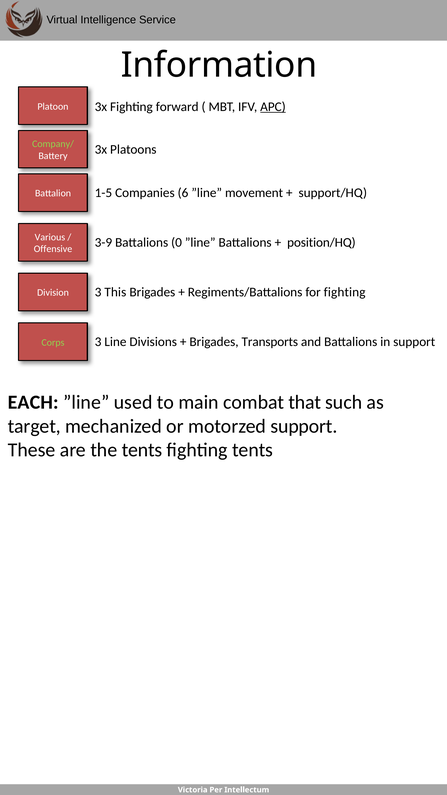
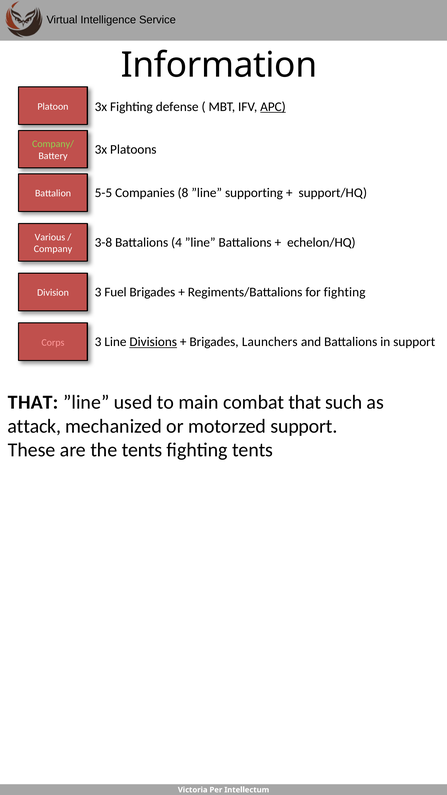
forward: forward -> defense (177, 107)
1-5: 1-5 -> 5-5 (103, 193)
6: 6 -> 8 (183, 193)
movement: movement -> supporting (254, 193)
3-9: 3-9 -> 3-8 (103, 242)
0: 0 -> 4 (177, 242)
position/HQ: position/HQ -> echelon/HQ (321, 242)
Offensive: Offensive -> Company (53, 249)
This: This -> Fuel (115, 292)
Divisions underline: none -> present (153, 342)
Transports: Transports -> Launchers (270, 342)
Corps colour: light green -> pink (53, 342)
EACH: EACH -> THAT (33, 402)
target: target -> attack (34, 426)
